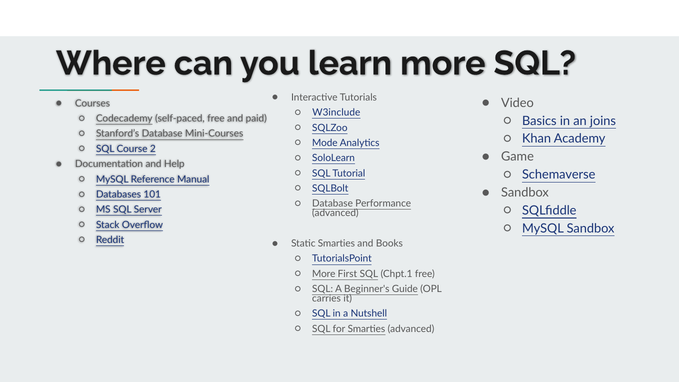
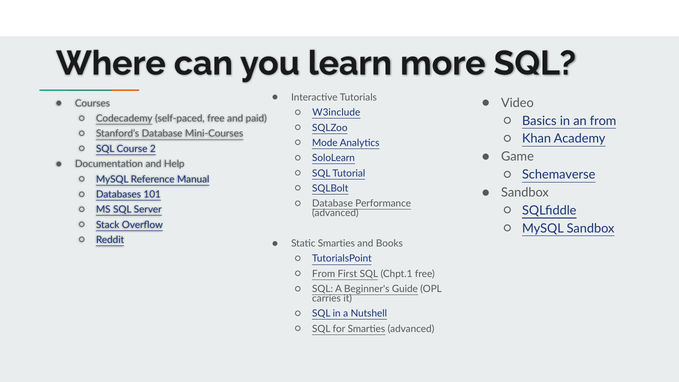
an joins: joins -> from (603, 121)
More: More -> From (324, 274)
